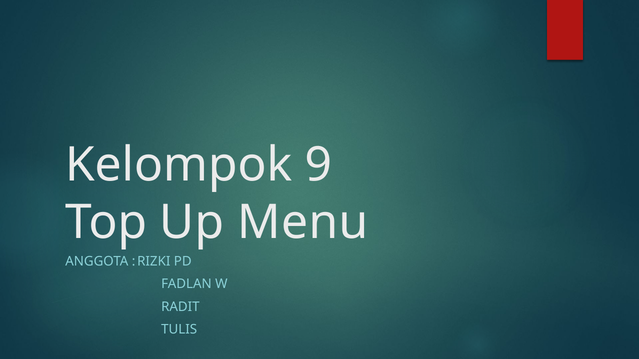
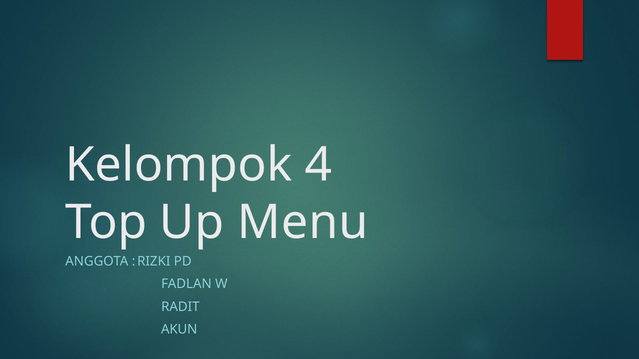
9: 9 -> 4 (318, 165)
TULIS: TULIS -> AKUN (179, 330)
